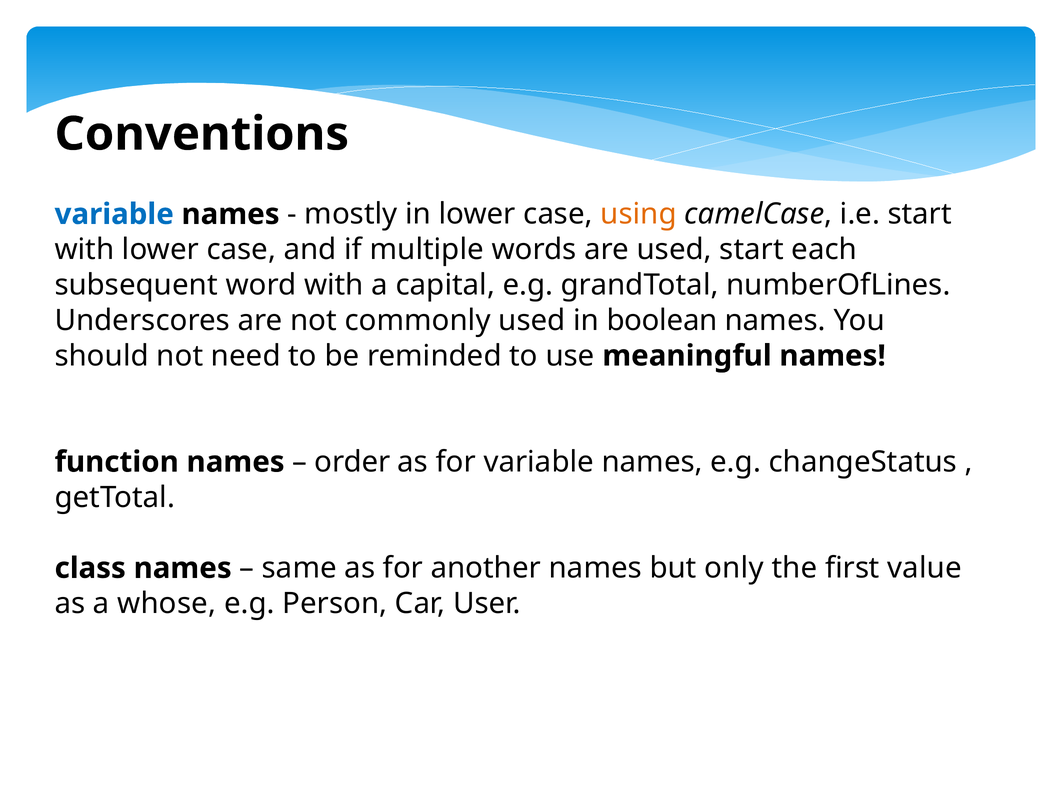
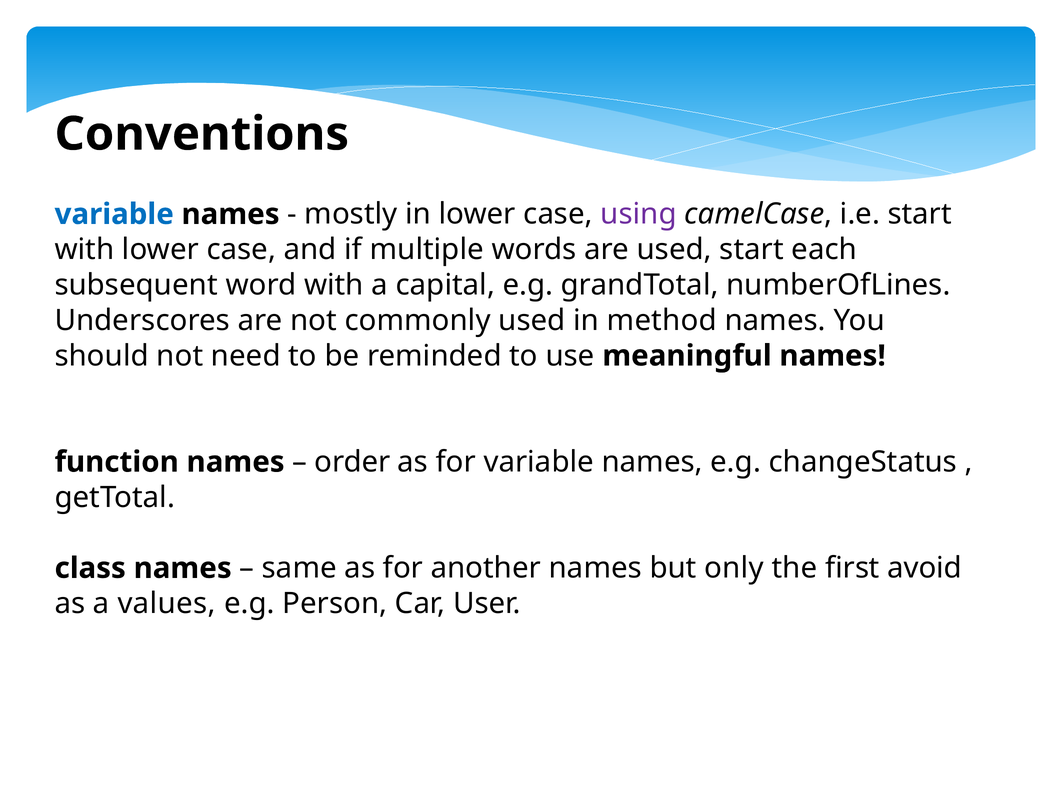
using colour: orange -> purple (639, 214)
boolean: boolean -> method (662, 320)
value: value -> avoid (925, 568)
whose: whose -> values (167, 603)
